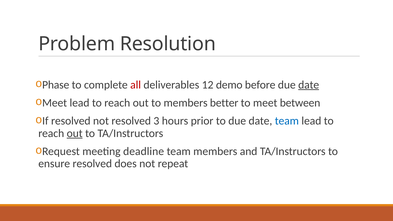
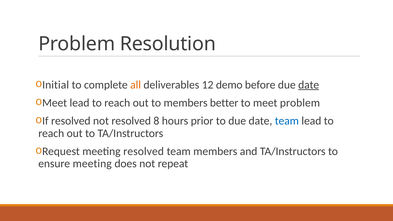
Phase: Phase -> Initial (56, 85)
all colour: red -> orange (136, 85)
meet between: between -> problem (300, 103)
3: 3 -> 8 (156, 121)
out underline: present -> none (75, 133)
meeting deadline: deadline -> resolved (144, 151)
ensure resolved: resolved -> meeting (92, 164)
